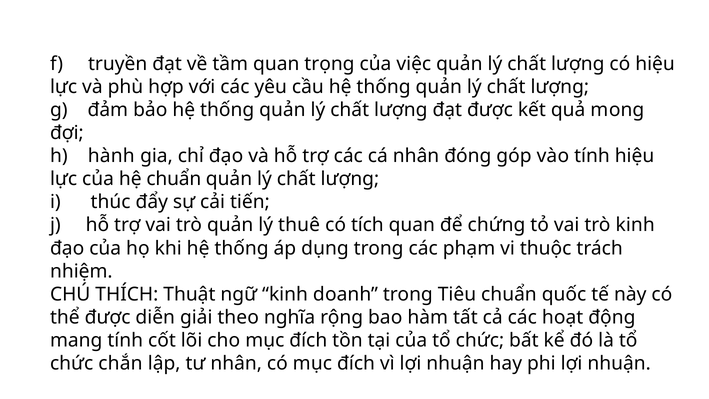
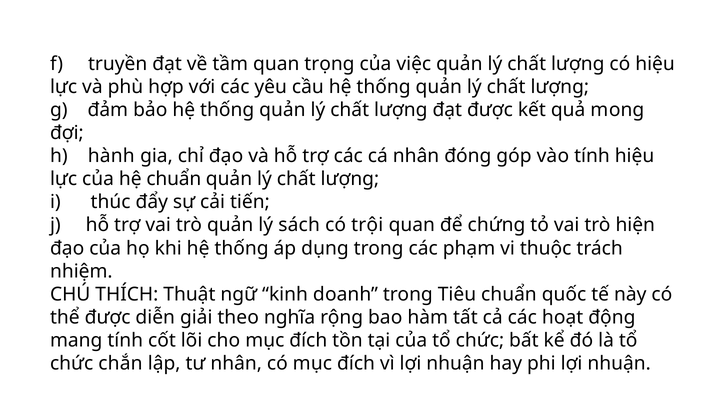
thuê: thuê -> sách (299, 225)
tích: tích -> trội (367, 225)
trò kinh: kinh -> hiện (635, 225)
